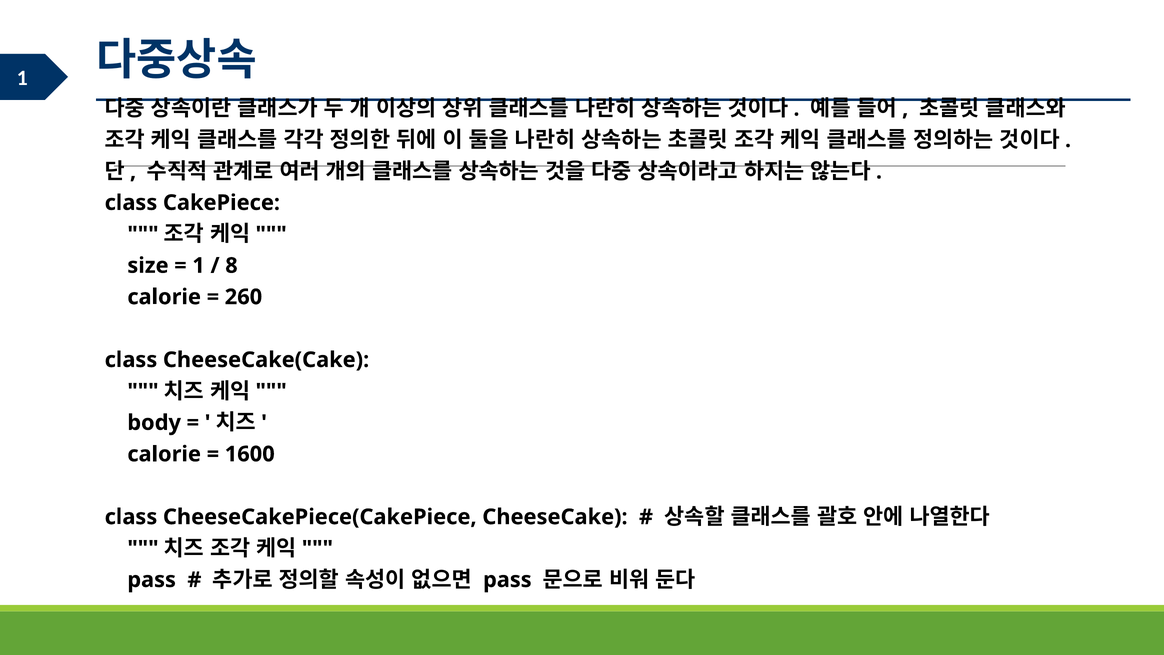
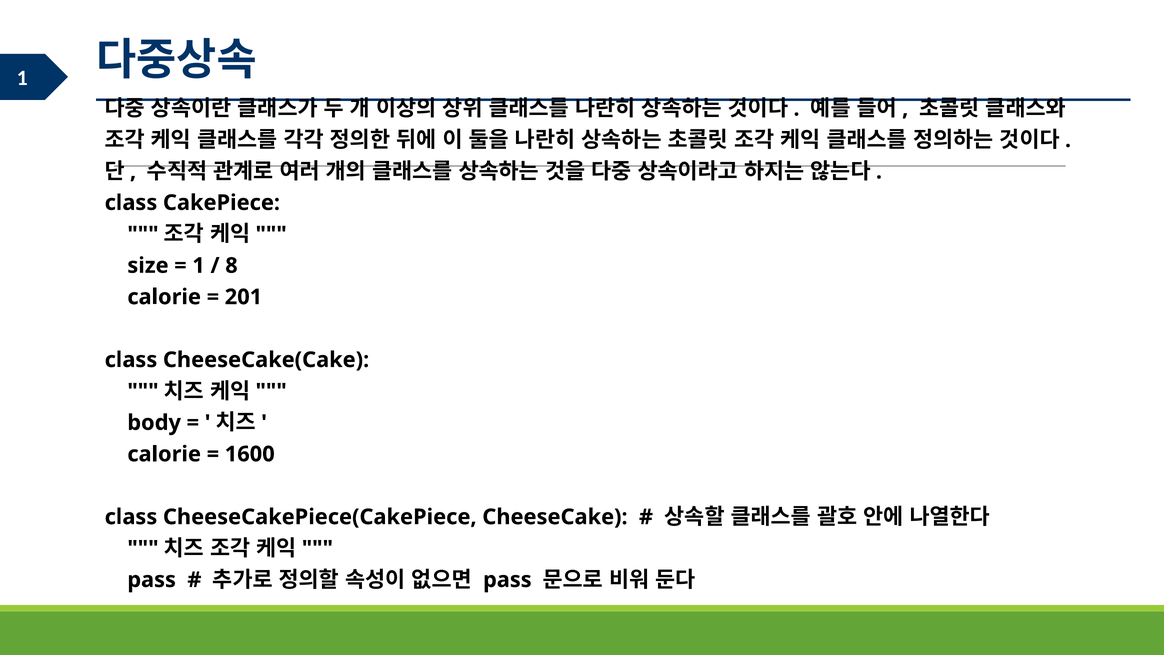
260: 260 -> 201 (243, 297)
